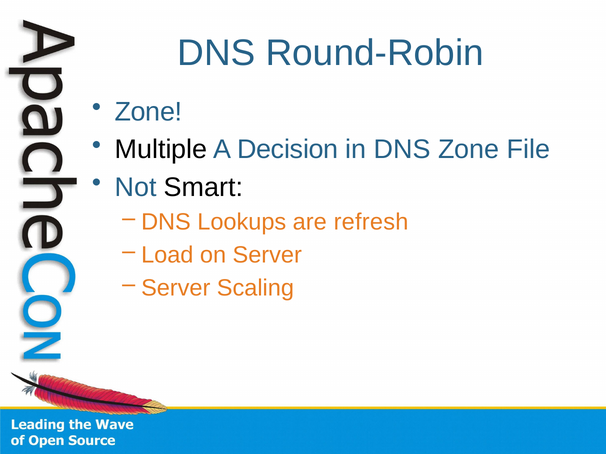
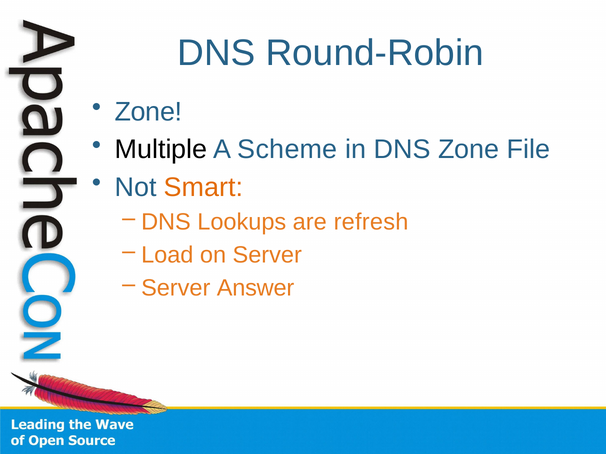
Decision: Decision -> Scheme (287, 150)
Smart colour: black -> orange (204, 187)
Scaling: Scaling -> Answer (256, 288)
